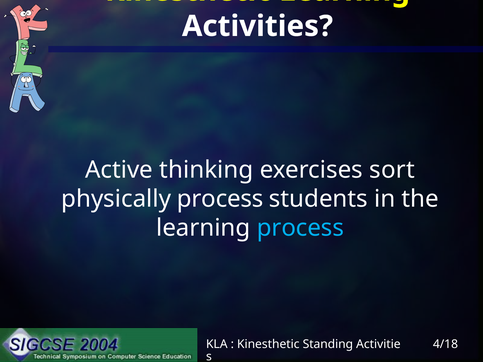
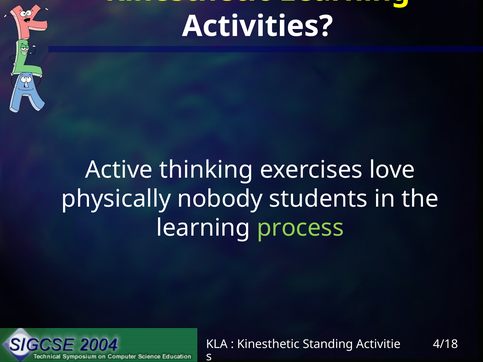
sort: sort -> love (392, 170)
physically process: process -> nobody (220, 199)
process colour: light blue -> light green (300, 228)
